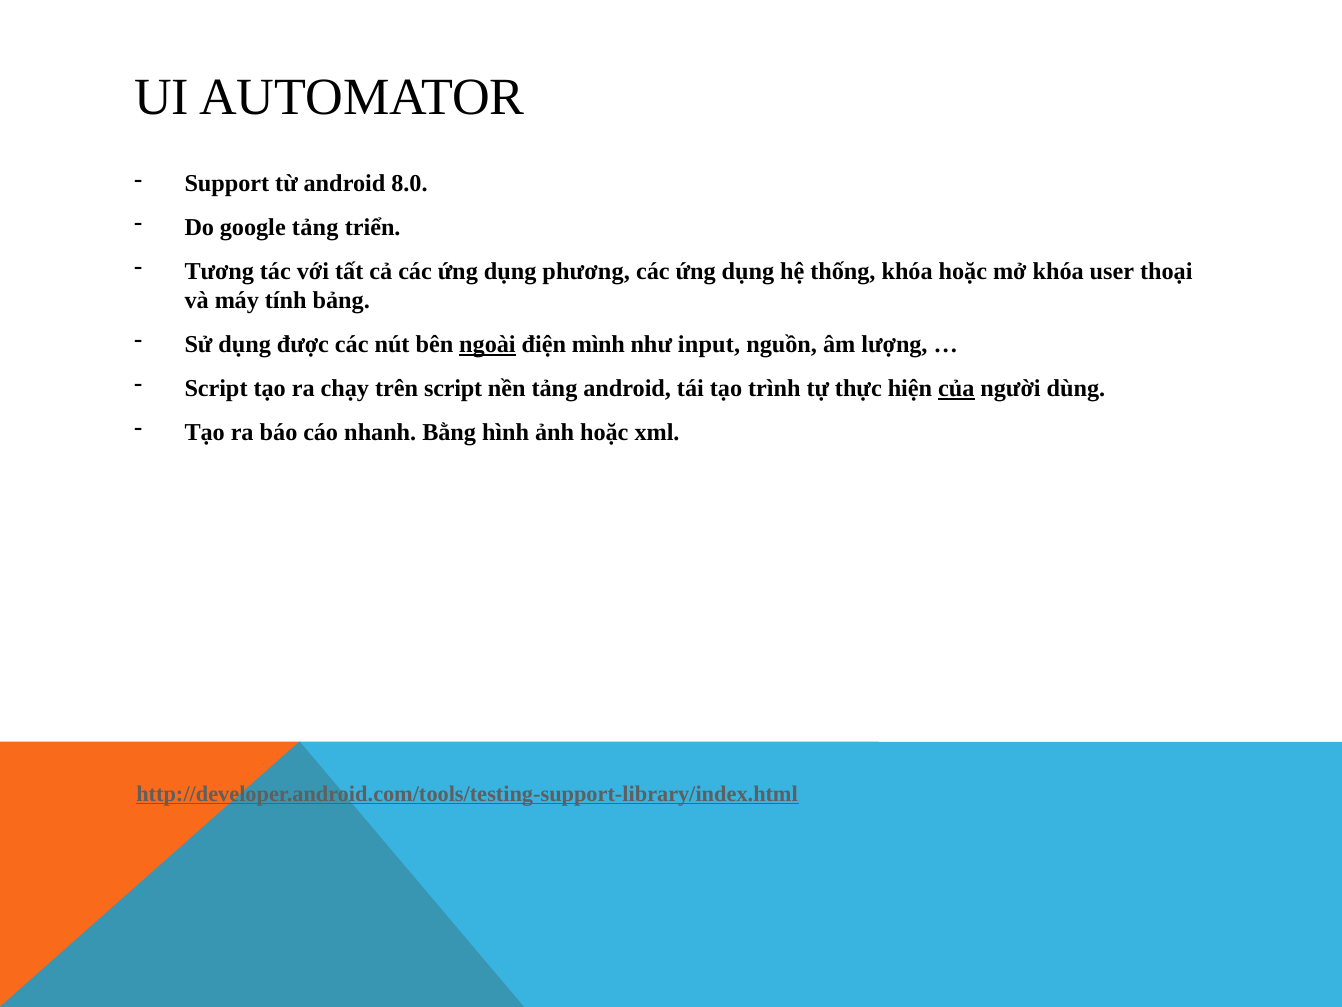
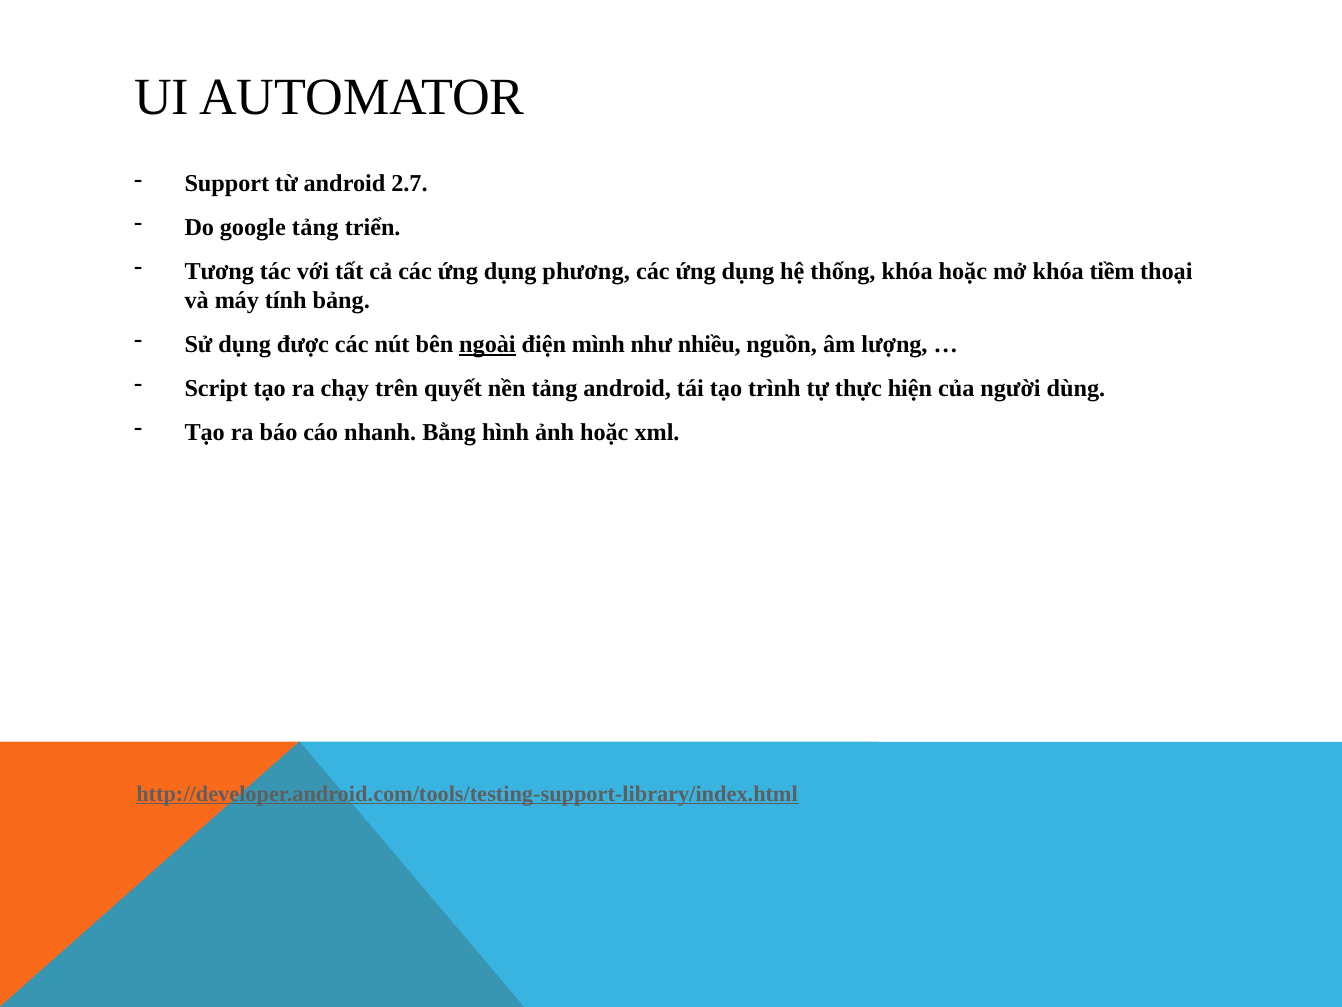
8.0: 8.0 -> 2.7 (409, 184)
user: user -> tiềm (1112, 272)
input: input -> nhiều (709, 344)
trên script: script -> quyết (453, 388)
của underline: present -> none (956, 388)
